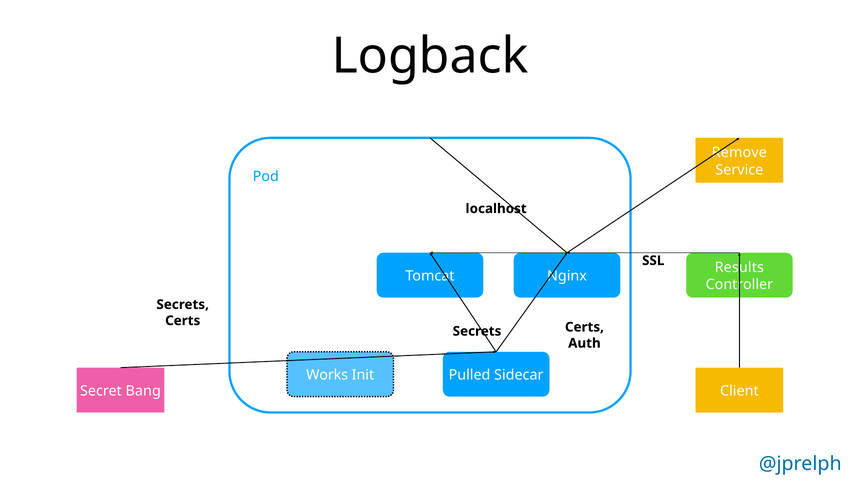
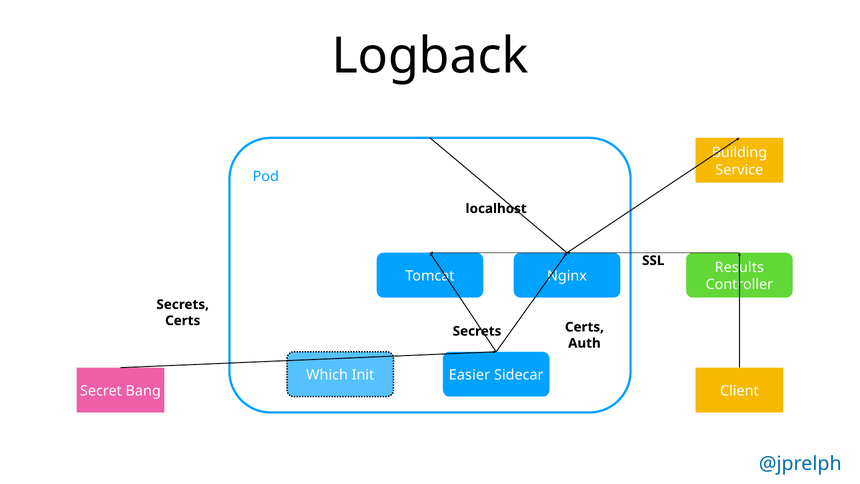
Remove: Remove -> Building (739, 153)
Works: Works -> Which (327, 375)
Pulled: Pulled -> Easier (469, 375)
